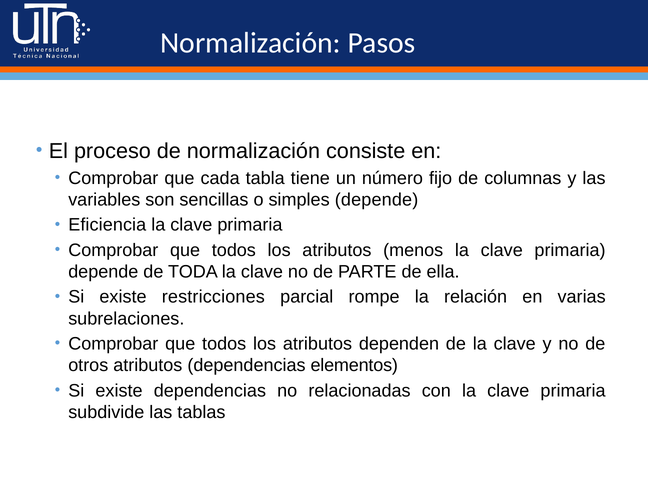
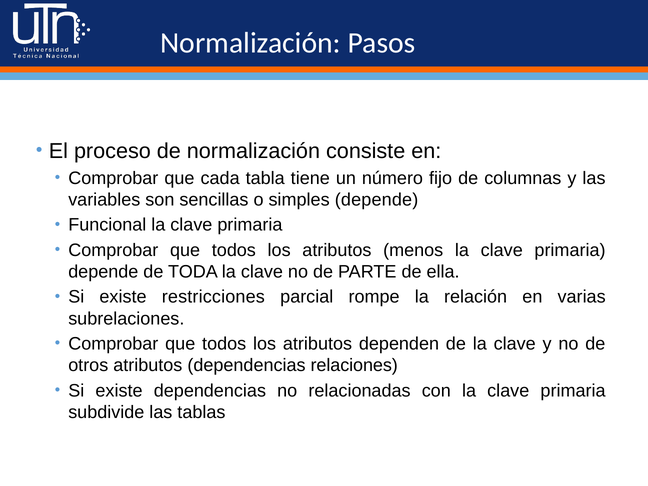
Eficiencia: Eficiencia -> Funcional (107, 225)
elementos: elementos -> relaciones (354, 365)
